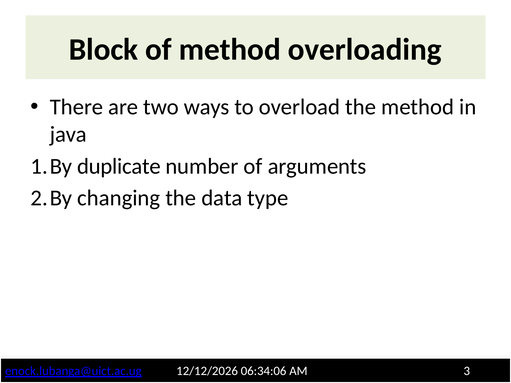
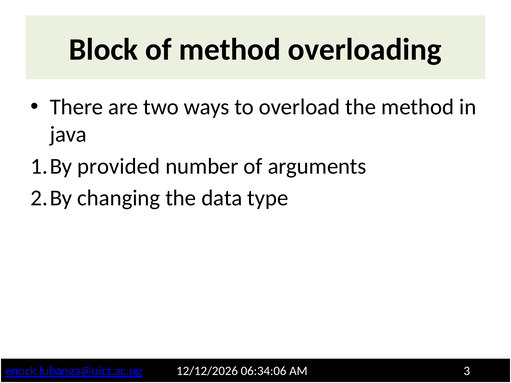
duplicate: duplicate -> provided (119, 166)
